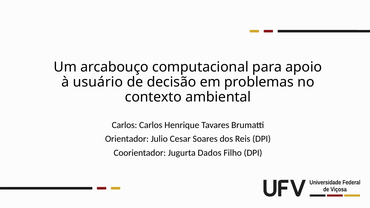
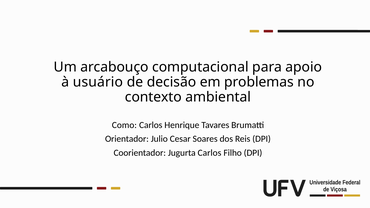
Carlos: Carlos -> Como (124, 125)
Jugurta Dados: Dados -> Carlos (210, 153)
